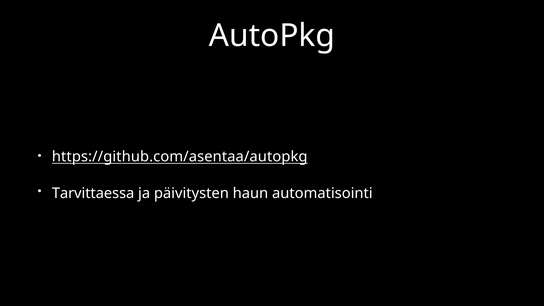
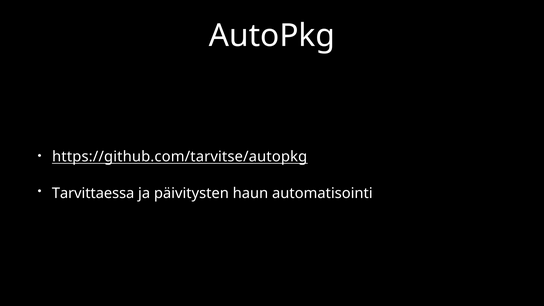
https://github.com/asentaa/autopkg: https://github.com/asentaa/autopkg -> https://github.com/tarvitse/autopkg (180, 157)
